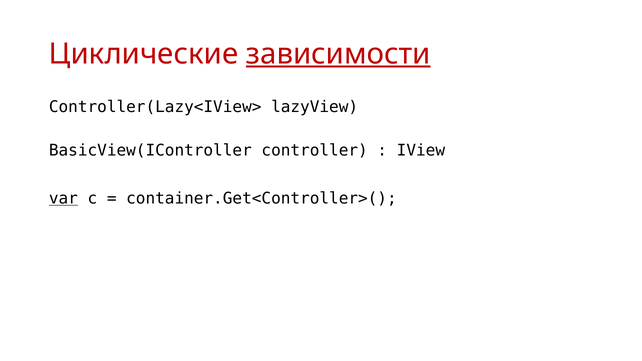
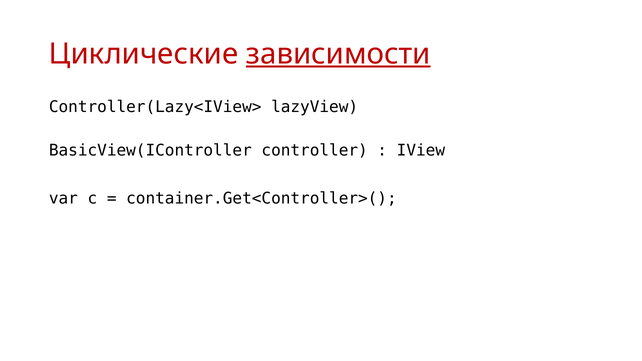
var underline: present -> none (63, 198)
